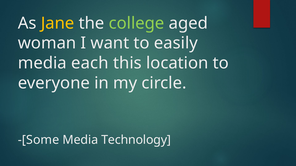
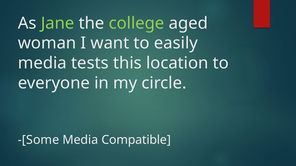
Jane colour: yellow -> light green (58, 23)
each: each -> tests (90, 63)
Technology: Technology -> Compatible (136, 140)
